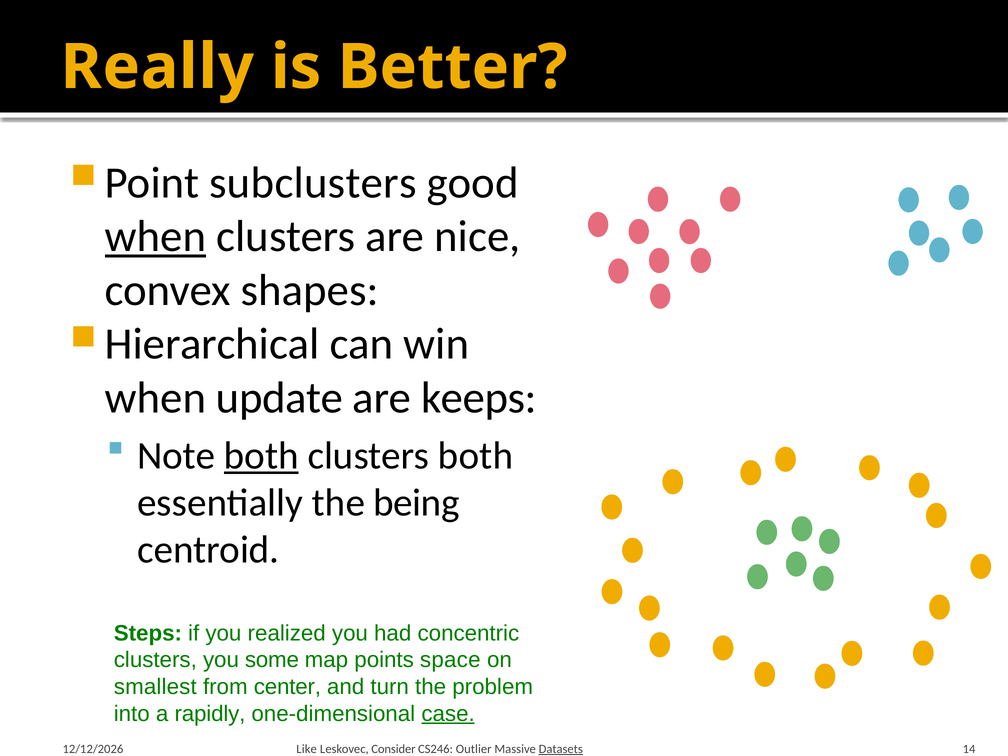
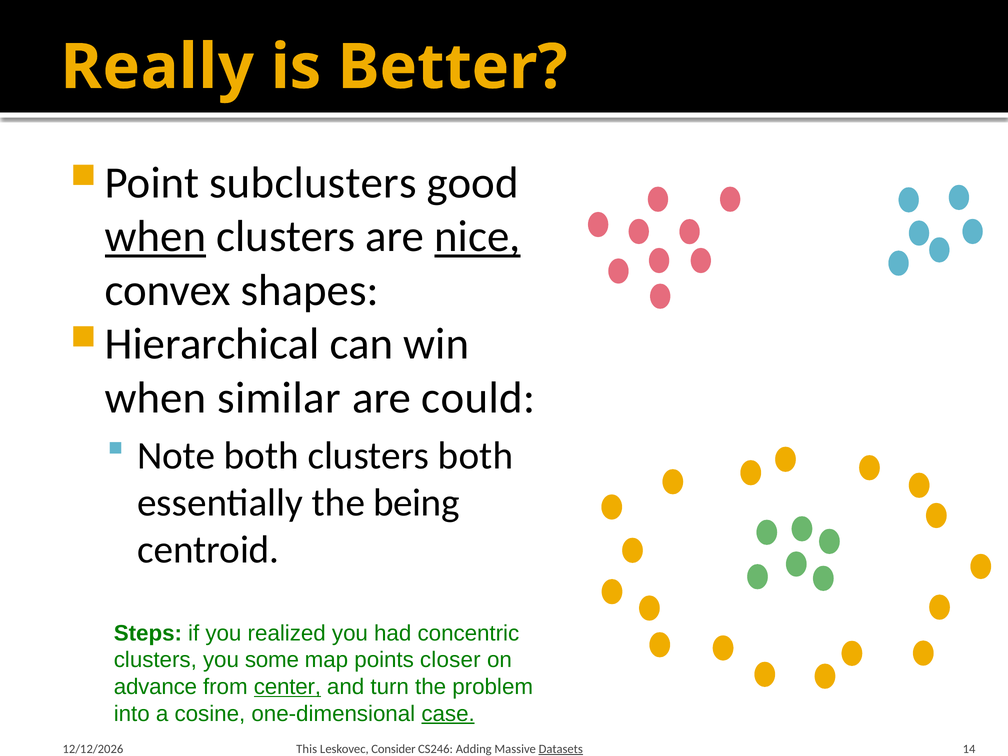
nice underline: none -> present (477, 237)
update: update -> similar (279, 398)
keeps: keeps -> could (478, 398)
both underline: present -> none (261, 456)
space: space -> closer (450, 660)
smallest: smallest -> advance (155, 687)
center underline: none -> present (287, 687)
rapidly: rapidly -> cosine (210, 714)
Like: Like -> This (307, 749)
Outlier: Outlier -> Adding (474, 749)
